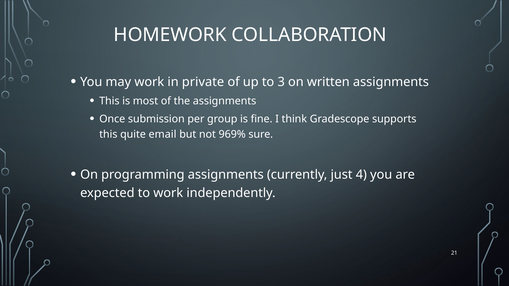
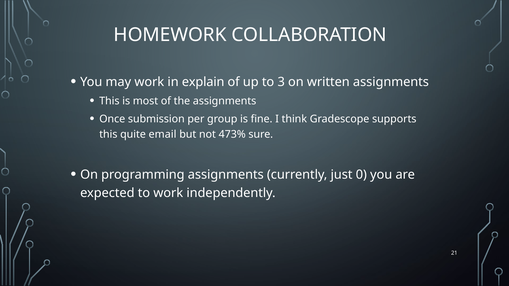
private: private -> explain (203, 82)
969%: 969% -> 473% (232, 134)
4: 4 -> 0 (361, 175)
